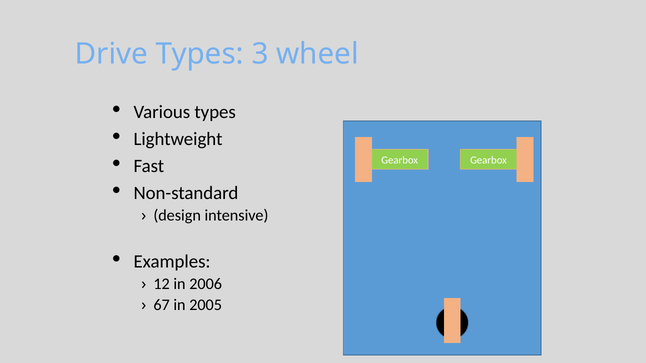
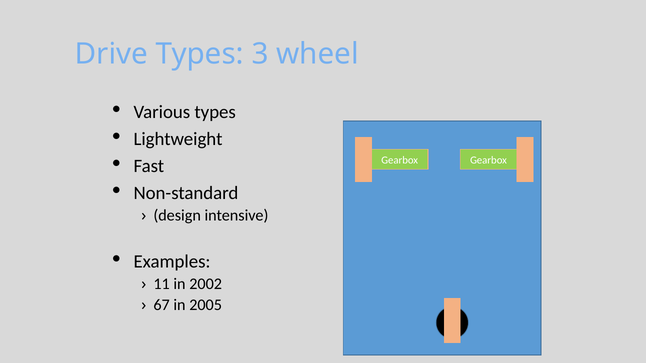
12: 12 -> 11 (162, 284)
2006: 2006 -> 2002 (206, 284)
